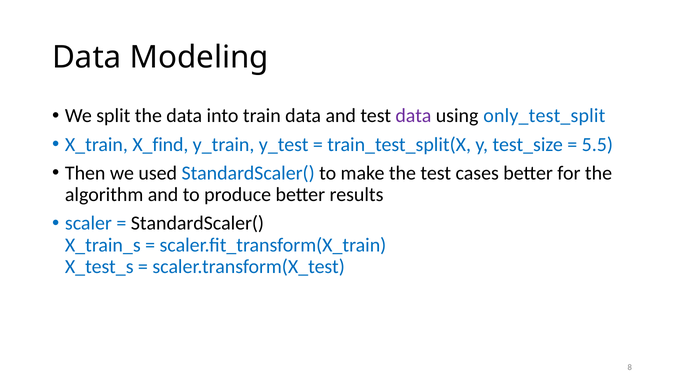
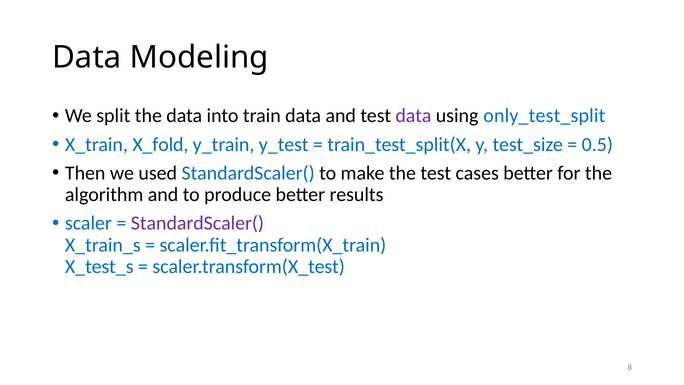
X_find: X_find -> X_fold (160, 144)
5.5: 5.5 -> 0.5 (597, 144)
StandardScaler( colour: black -> purple (197, 223)
